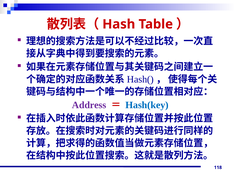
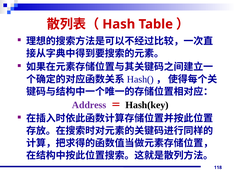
Hash(key colour: blue -> black (147, 105)
